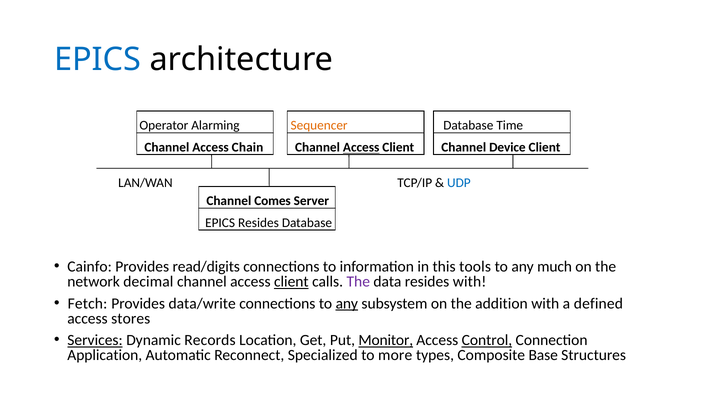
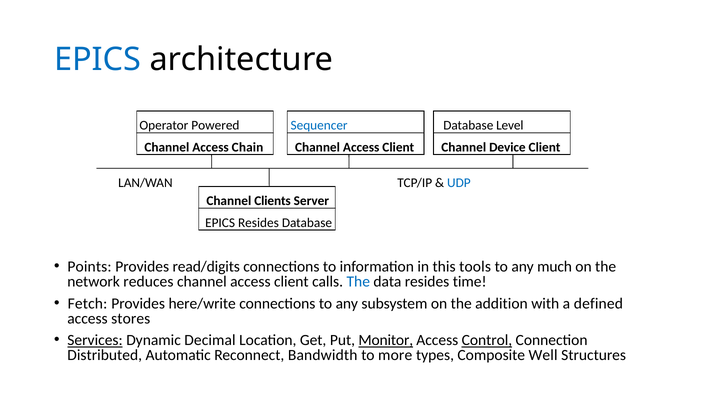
Alarming: Alarming -> Powered (215, 125)
Sequencer colour: orange -> blue (319, 125)
Time: Time -> Level (510, 125)
Access underline: present -> none (361, 147)
Comes: Comes -> Clients (273, 201)
Cainfo: Cainfo -> Points (90, 266)
decimal: decimal -> reduces (148, 282)
client underline: present -> none (291, 282)
The colour: purple -> blue (358, 282)
resides with: with -> time (470, 282)
data/write: data/write -> here/write (202, 303)
any underline: present -> none (347, 303)
Records: Records -> Decimal (210, 340)
Application: Application -> Distributed (105, 355)
Specialized: Specialized -> Bandwidth (323, 355)
Base: Base -> Well (543, 355)
